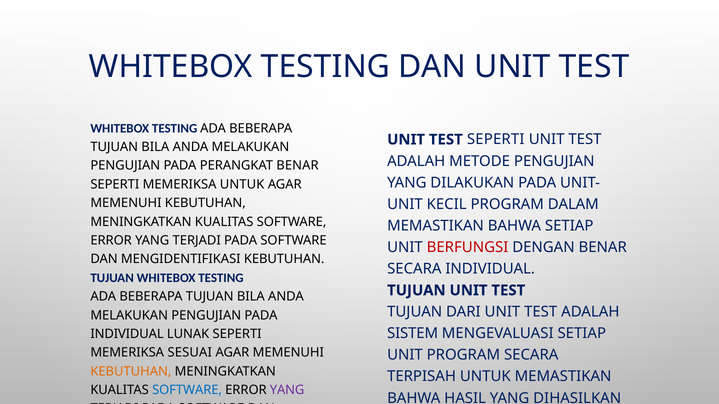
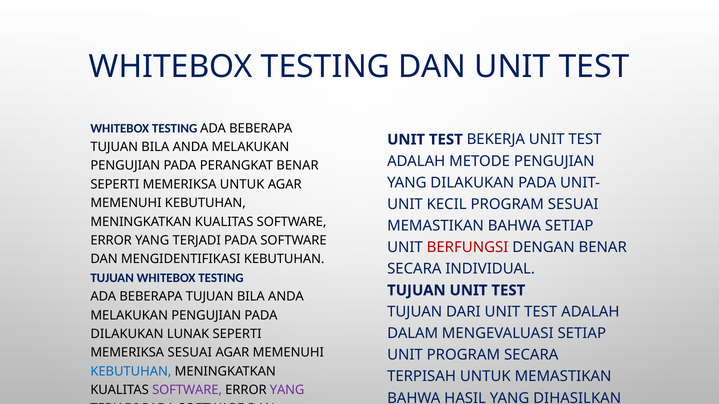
TEST SEPERTI: SEPERTI -> BEKERJA (496, 140)
PROGRAM DALAM: DALAM -> SESUAI (573, 204)
SISTEM: SISTEM -> DALAM (413, 334)
INDIVIDUAL: INDIVIDUAL -> DILAKUKAN (127, 334)
KEBUTUHAN colour: orange -> blue (131, 372)
SOFTWARE colour: blue -> purple (187, 390)
